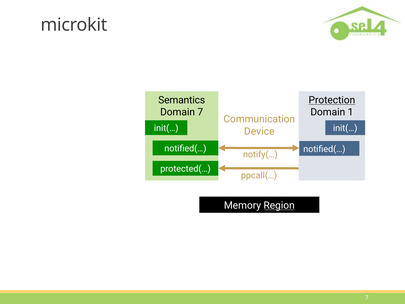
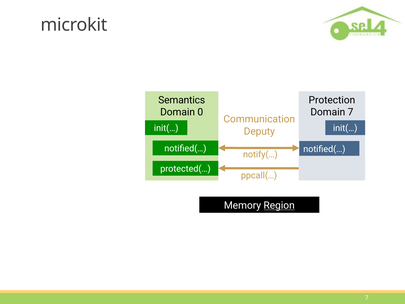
Protection underline: present -> none (332, 100)
Domain 7: 7 -> 0 (200, 112)
Domain 1: 1 -> 7 (351, 112)
Device: Device -> Deputy (259, 131)
